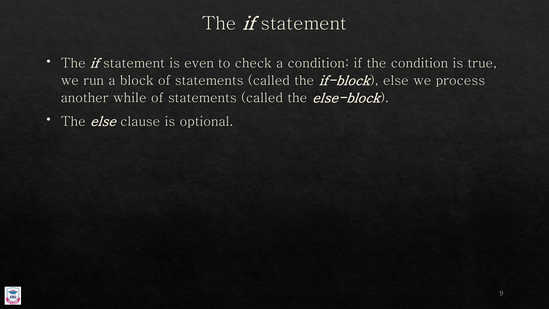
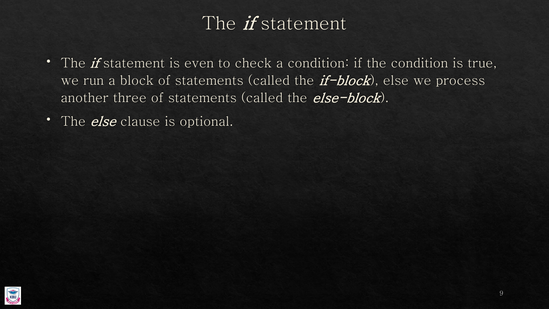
while: while -> three (130, 98)
